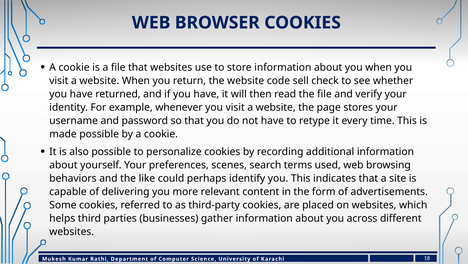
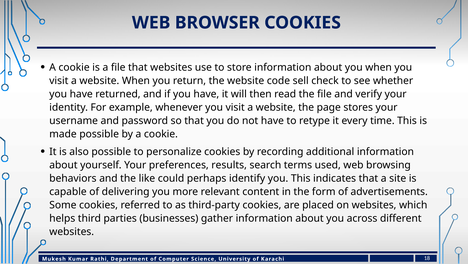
scenes: scenes -> results (229, 165)
